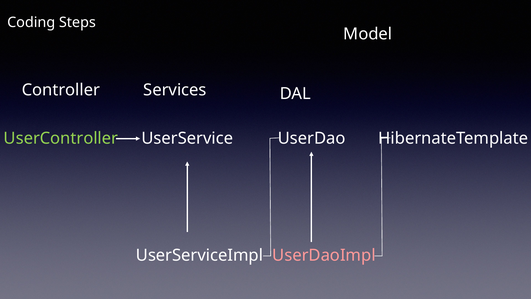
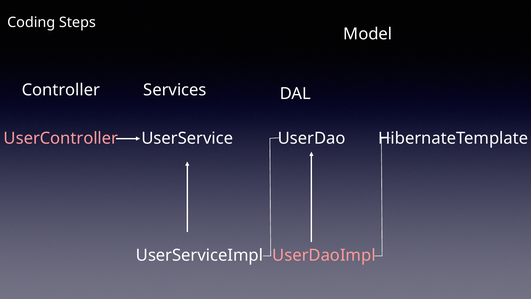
UserController colour: light green -> pink (61, 138)
